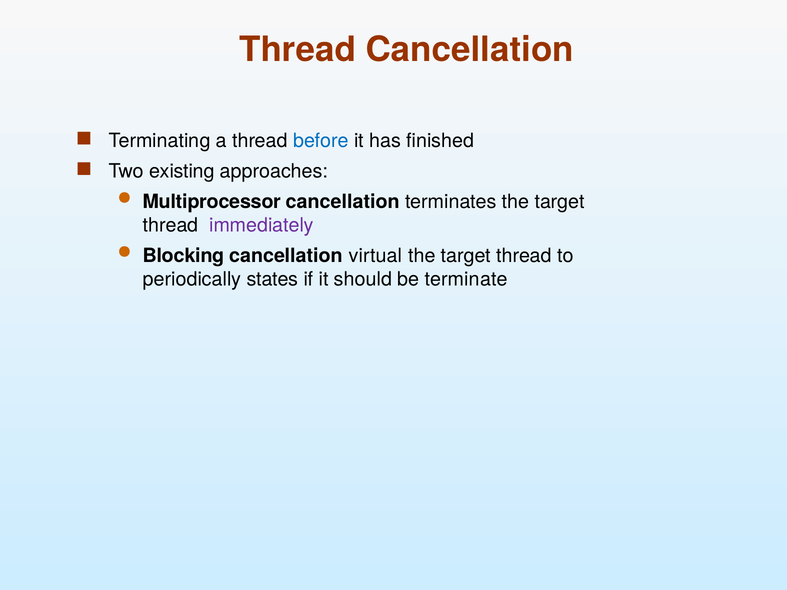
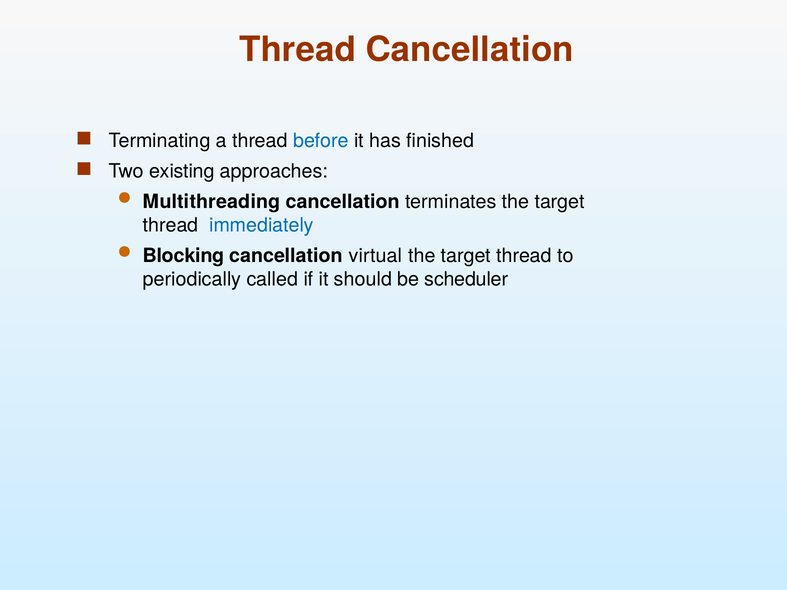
Multiprocessor: Multiprocessor -> Multithreading (212, 202)
immediately colour: purple -> blue (262, 225)
states: states -> called (272, 279)
terminate: terminate -> scheduler (466, 279)
